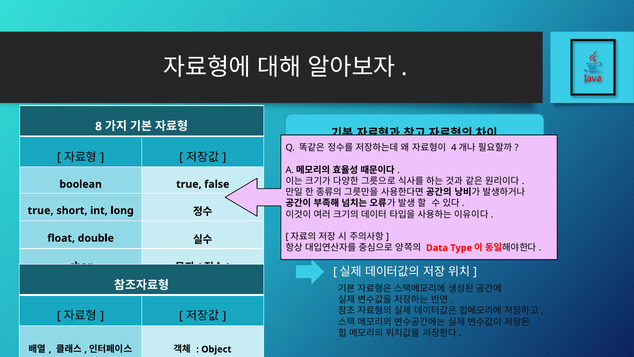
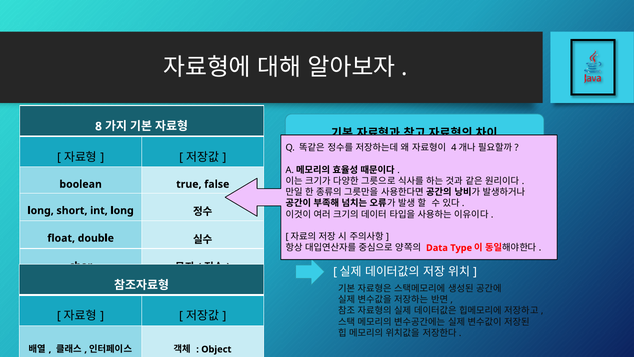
true: true -> long (41, 210)
